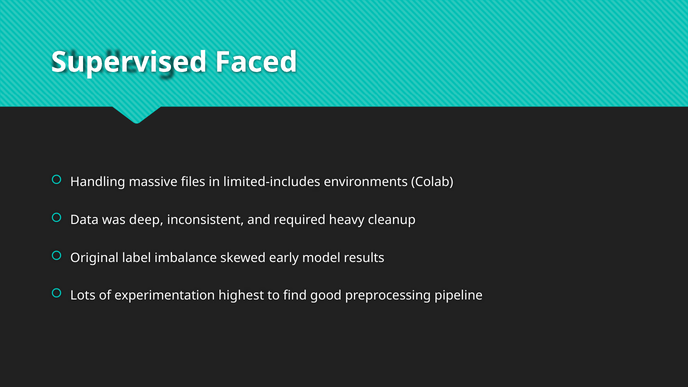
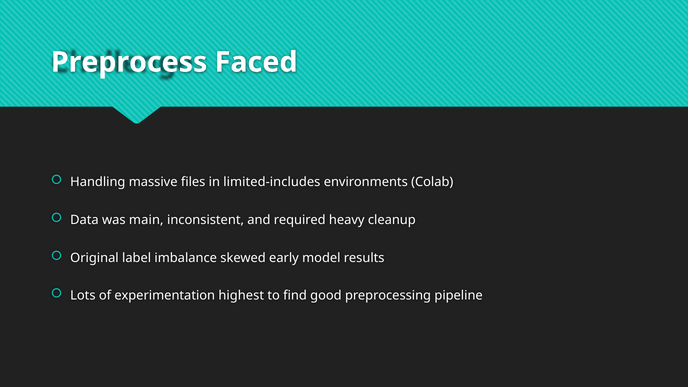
Supervised: Supervised -> Preprocess (129, 62)
deep: deep -> main (146, 220)
